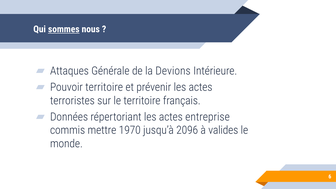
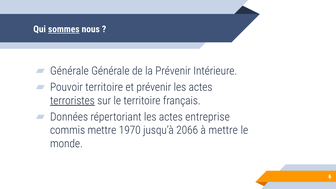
Attaques: Attaques -> Générale (69, 71)
la Devions: Devions -> Prévenir (173, 71)
terroristes underline: none -> present (72, 101)
2096: 2096 -> 2066 (187, 130)
à valides: valides -> mettre (223, 130)
